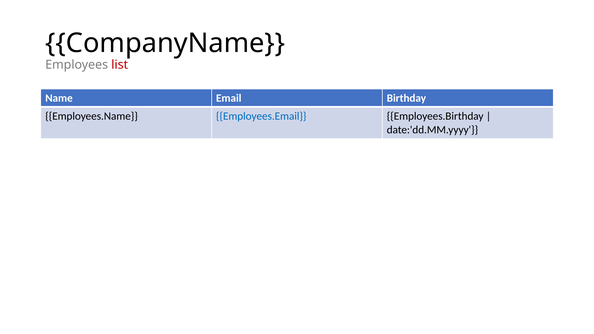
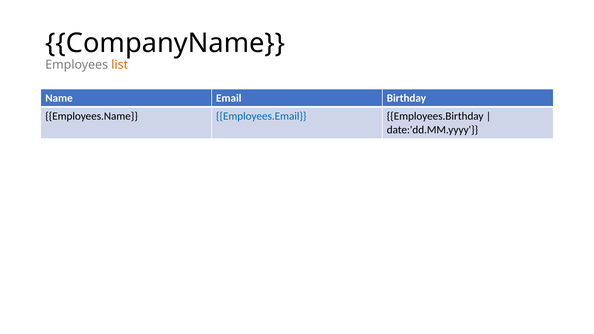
list colour: red -> orange (120, 65)
